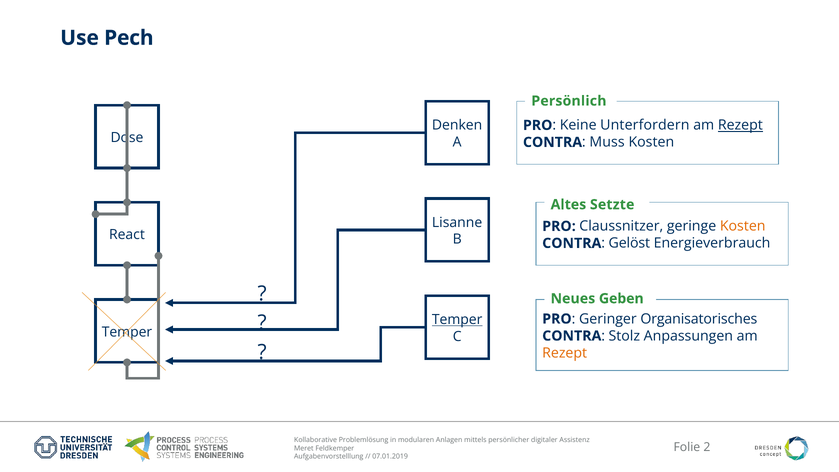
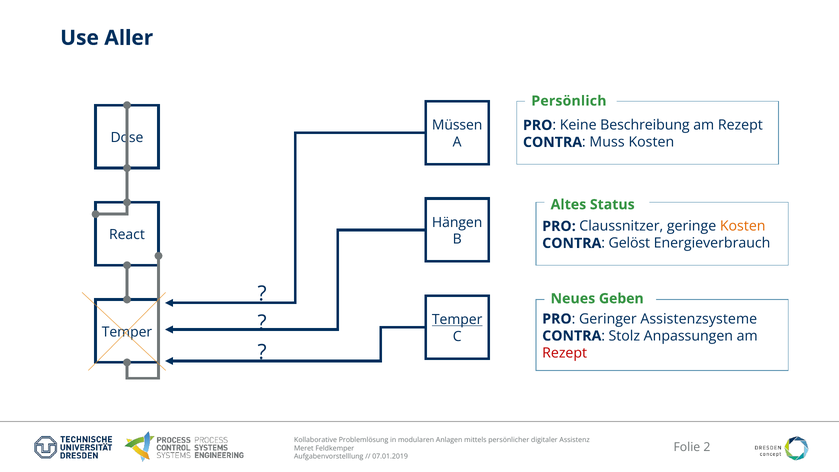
Pech: Pech -> Aller (129, 38)
Unterfordern: Unterfordern -> Beschreibung (645, 125)
Rezept underline: present -> none (740, 125)
Denken: Denken -> Müssen (457, 125)
Setzte: Setzte -> Status (612, 205)
Lisanne: Lisanne -> Hängen (457, 223)
Organisatorisches: Organisatorisches -> Assistenzsysteme (699, 319)
Rezept colour: orange -> red (565, 353)
